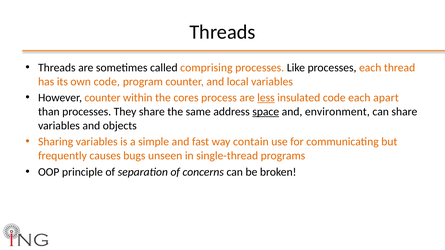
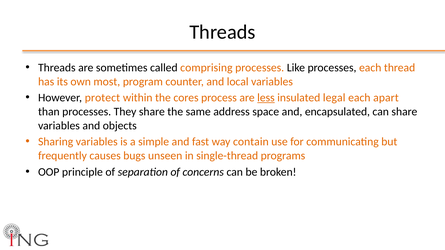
own code: code -> most (107, 82)
However counter: counter -> protect (102, 98)
insulated code: code -> legal (334, 98)
space underline: present -> none (266, 112)
environment: environment -> encapsulated (337, 112)
